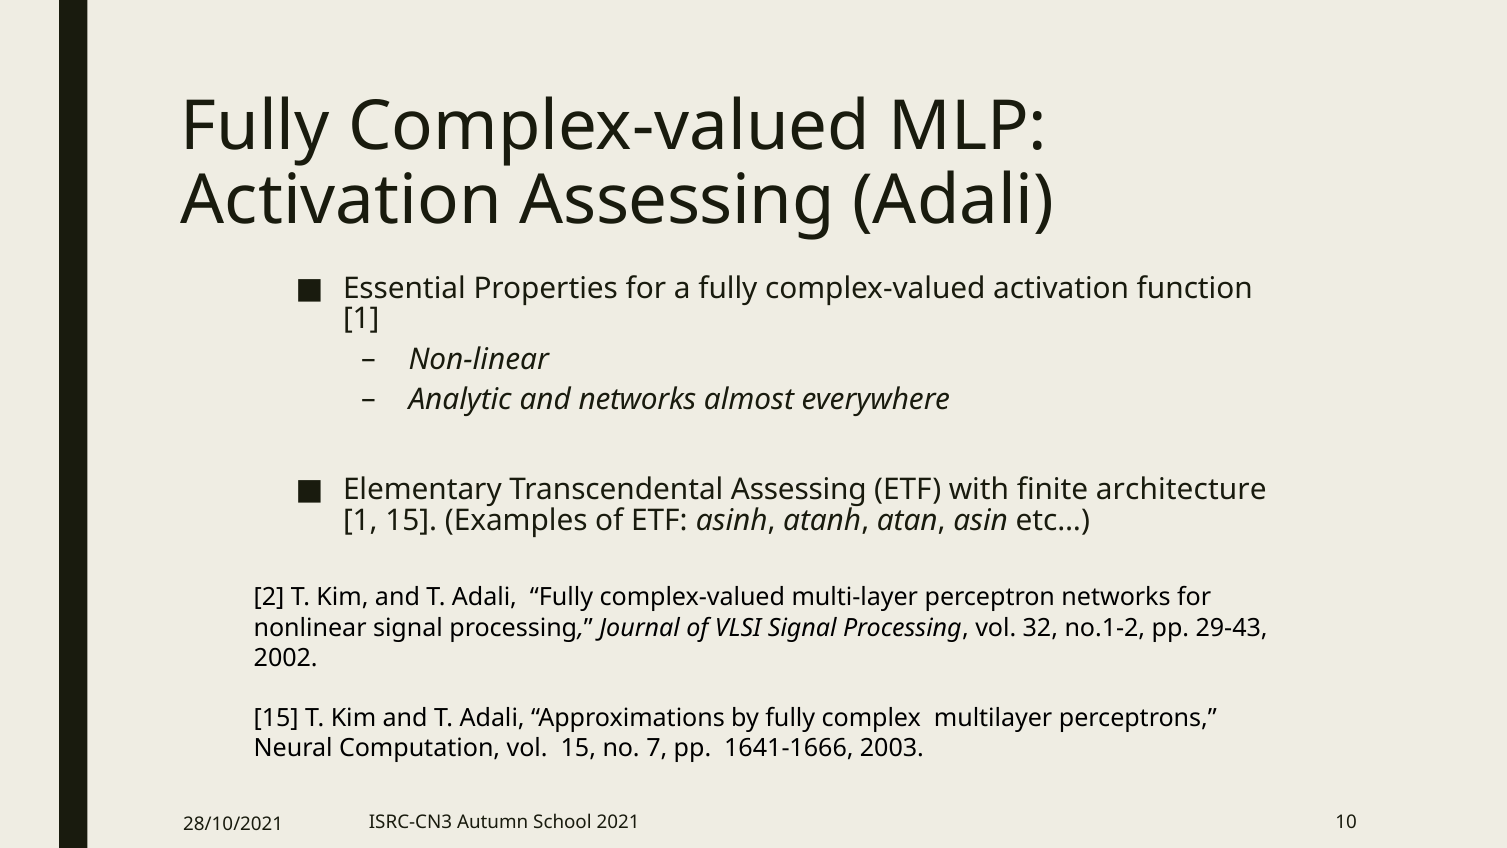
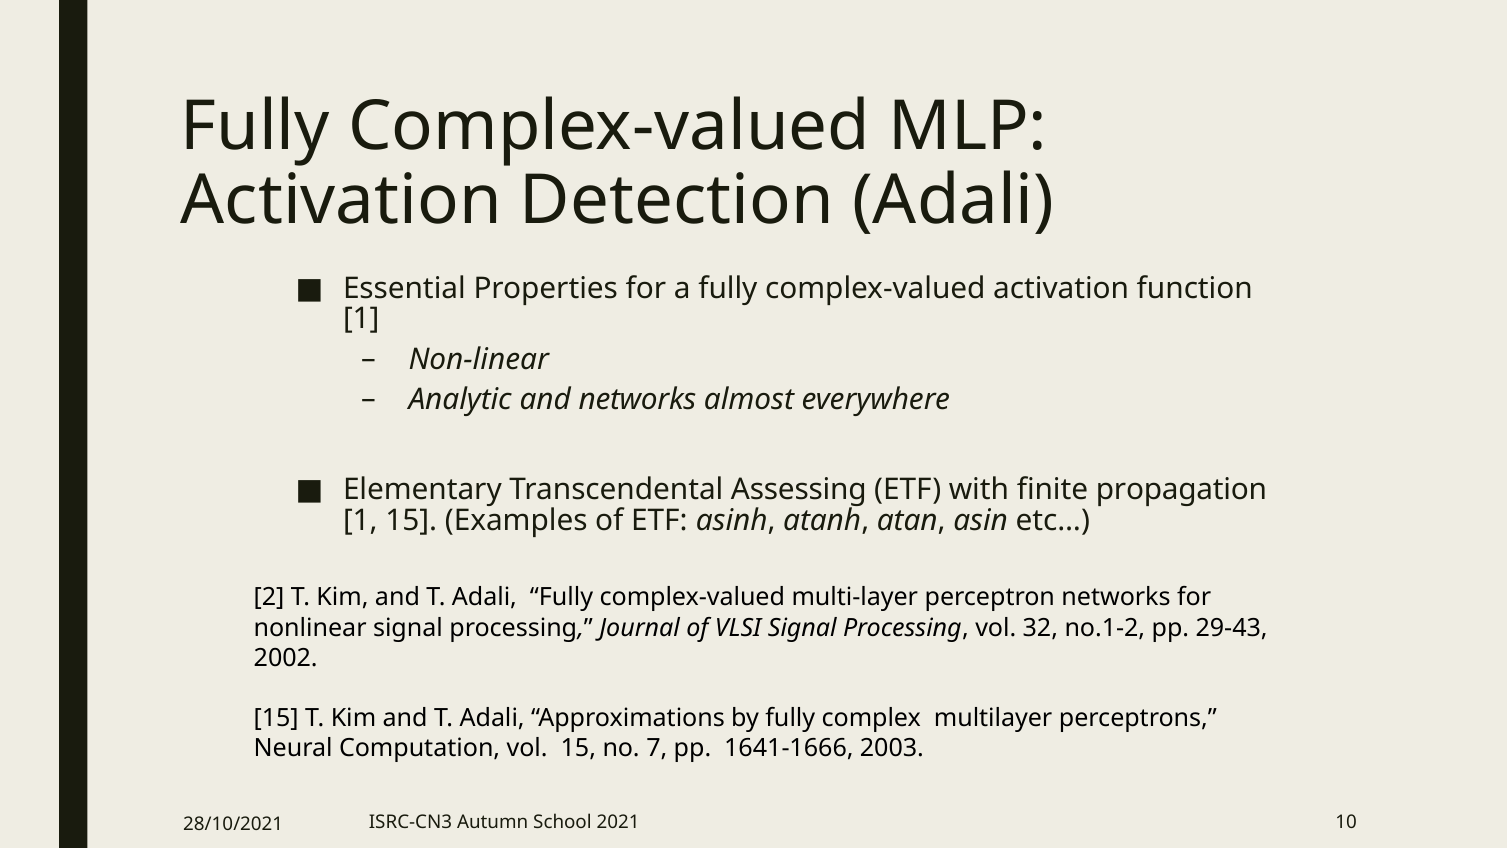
Activation Assessing: Assessing -> Detection (677, 201)
architecture: architecture -> propagation (1181, 490)
